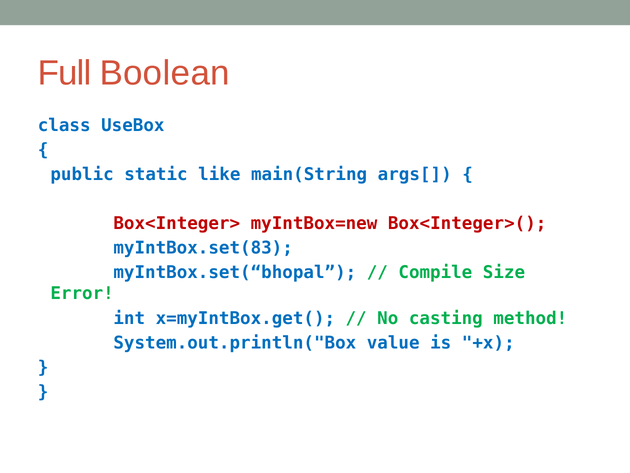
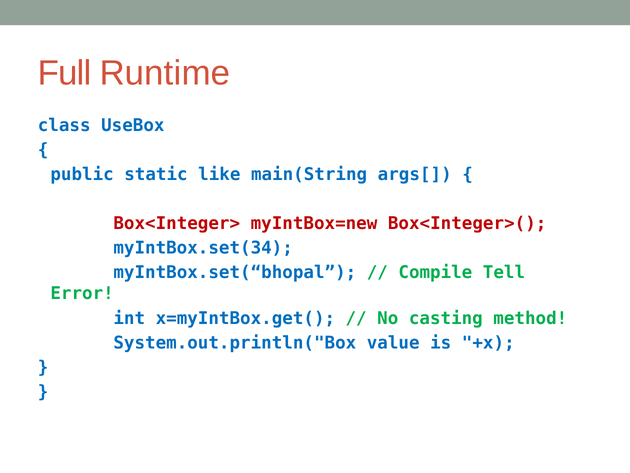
Boolean: Boolean -> Runtime (165, 73)
myIntBox.set(83: myIntBox.set(83 -> myIntBox.set(34 (203, 248)
Size: Size -> Tell (504, 272)
